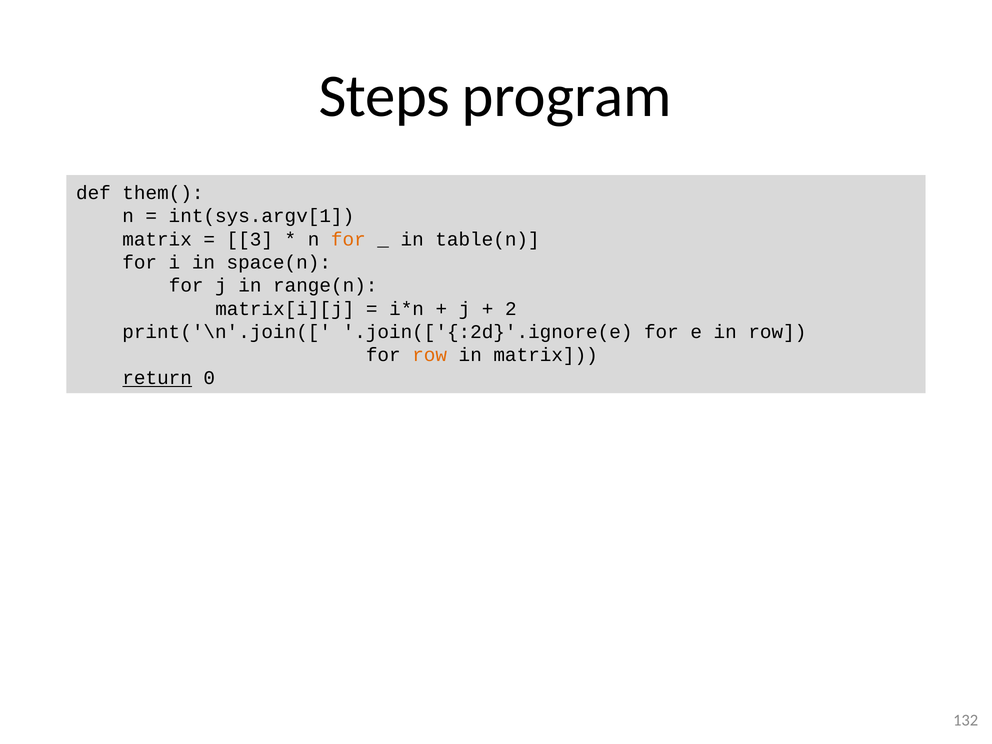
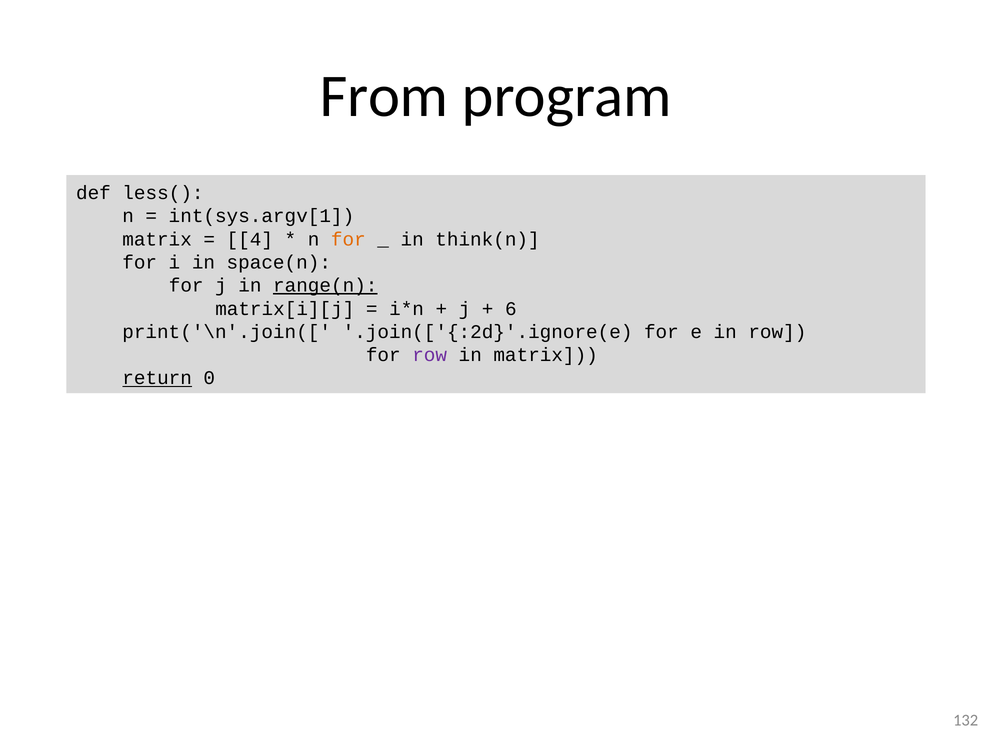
Steps: Steps -> From (384, 96)
them(: them( -> less( (163, 193)
3: 3 -> 4 (250, 239)
table(n: table(n -> think(n (487, 239)
range(n underline: none -> present (325, 285)
2: 2 -> 6 (511, 309)
row colour: orange -> purple (430, 355)
